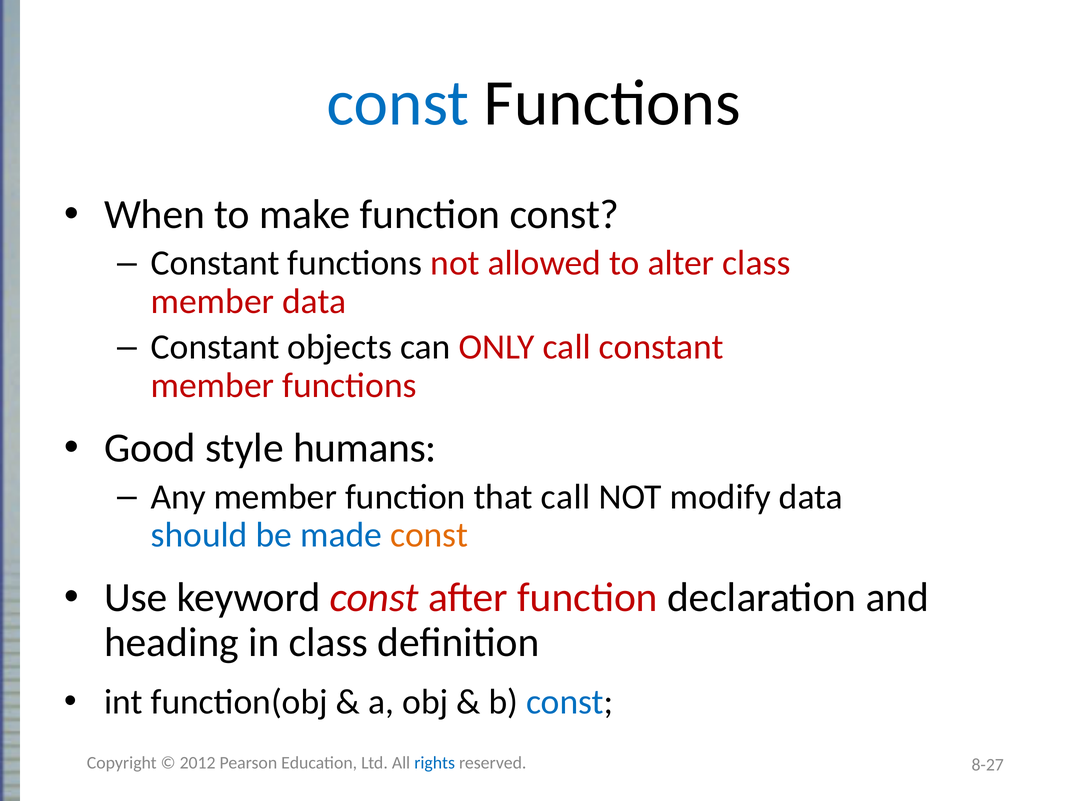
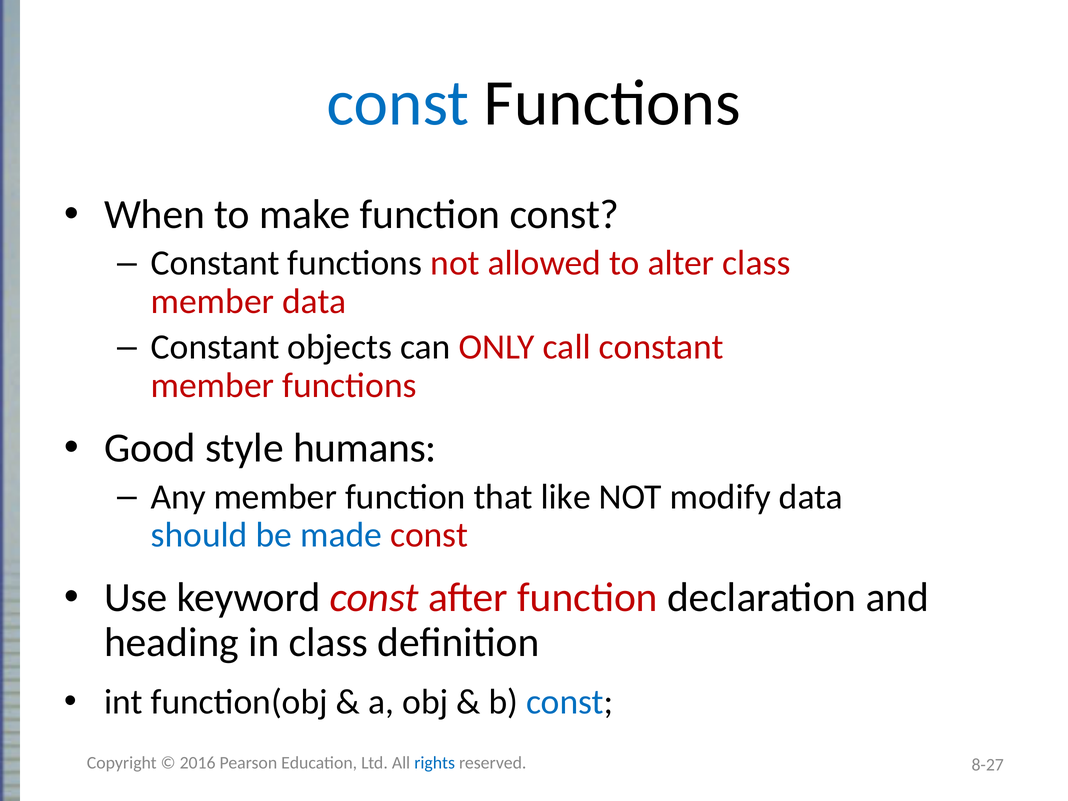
that call: call -> like (566, 497)
const colour: orange -> red (429, 535)
2012: 2012 -> 2016 (198, 763)
